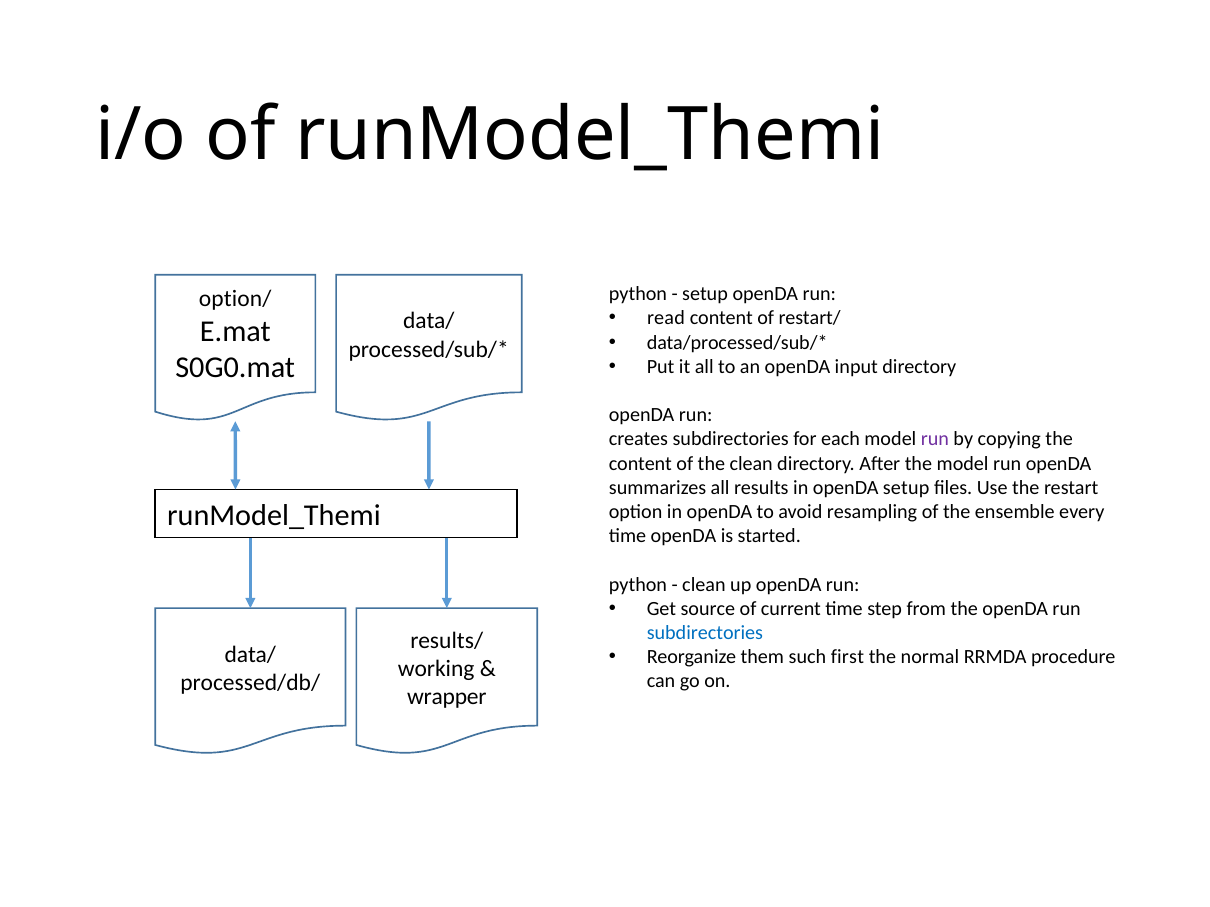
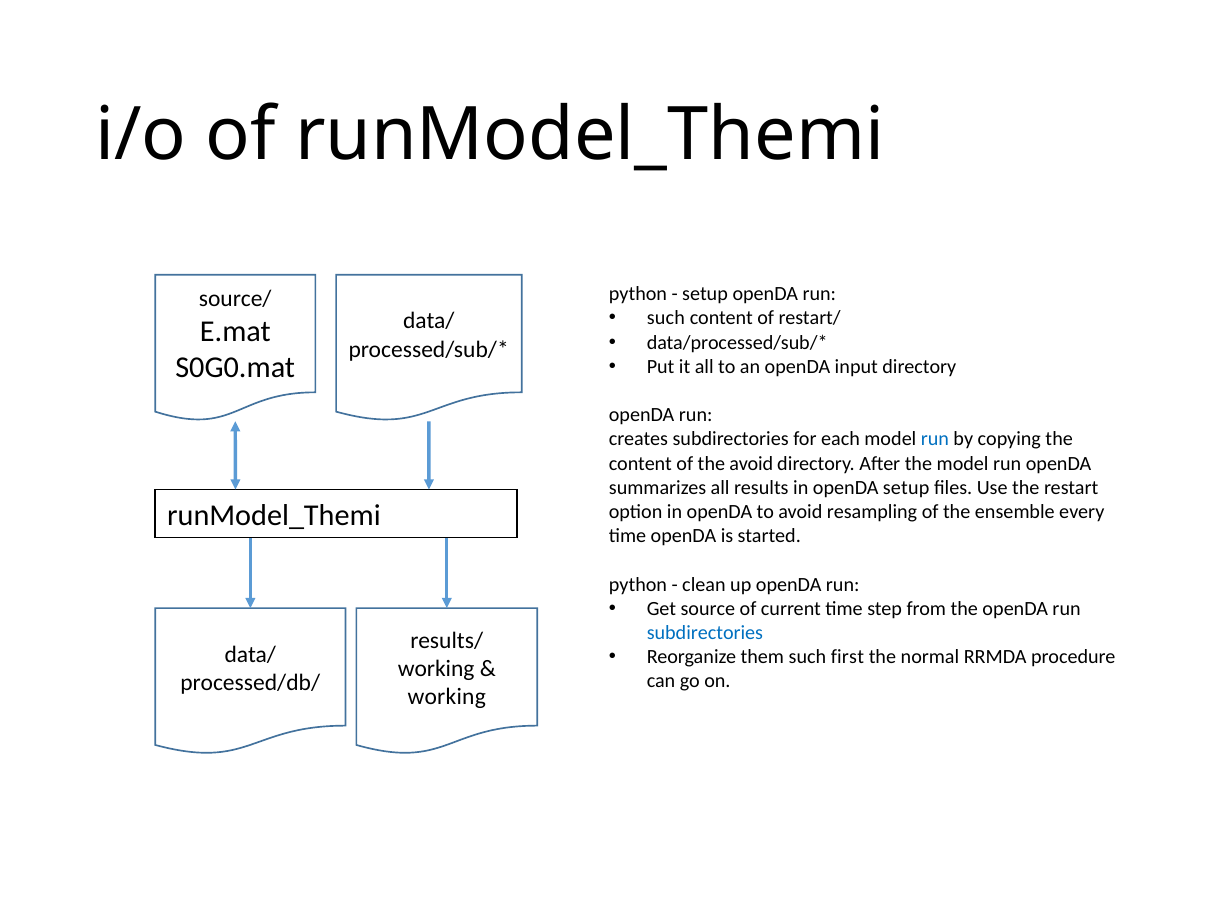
option/: option/ -> source/ (235, 299)
read: read -> such (666, 319)
run colour: purple -> blue (935, 440)
the clean: clean -> avoid (751, 464)
wrapper: wrapper -> working (447, 697)
